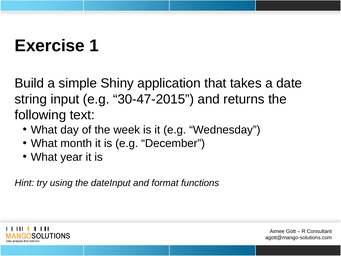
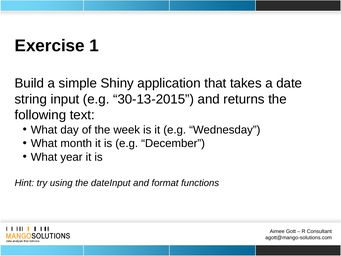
30-47-2015: 30-47-2015 -> 30-13-2015 (154, 99)
